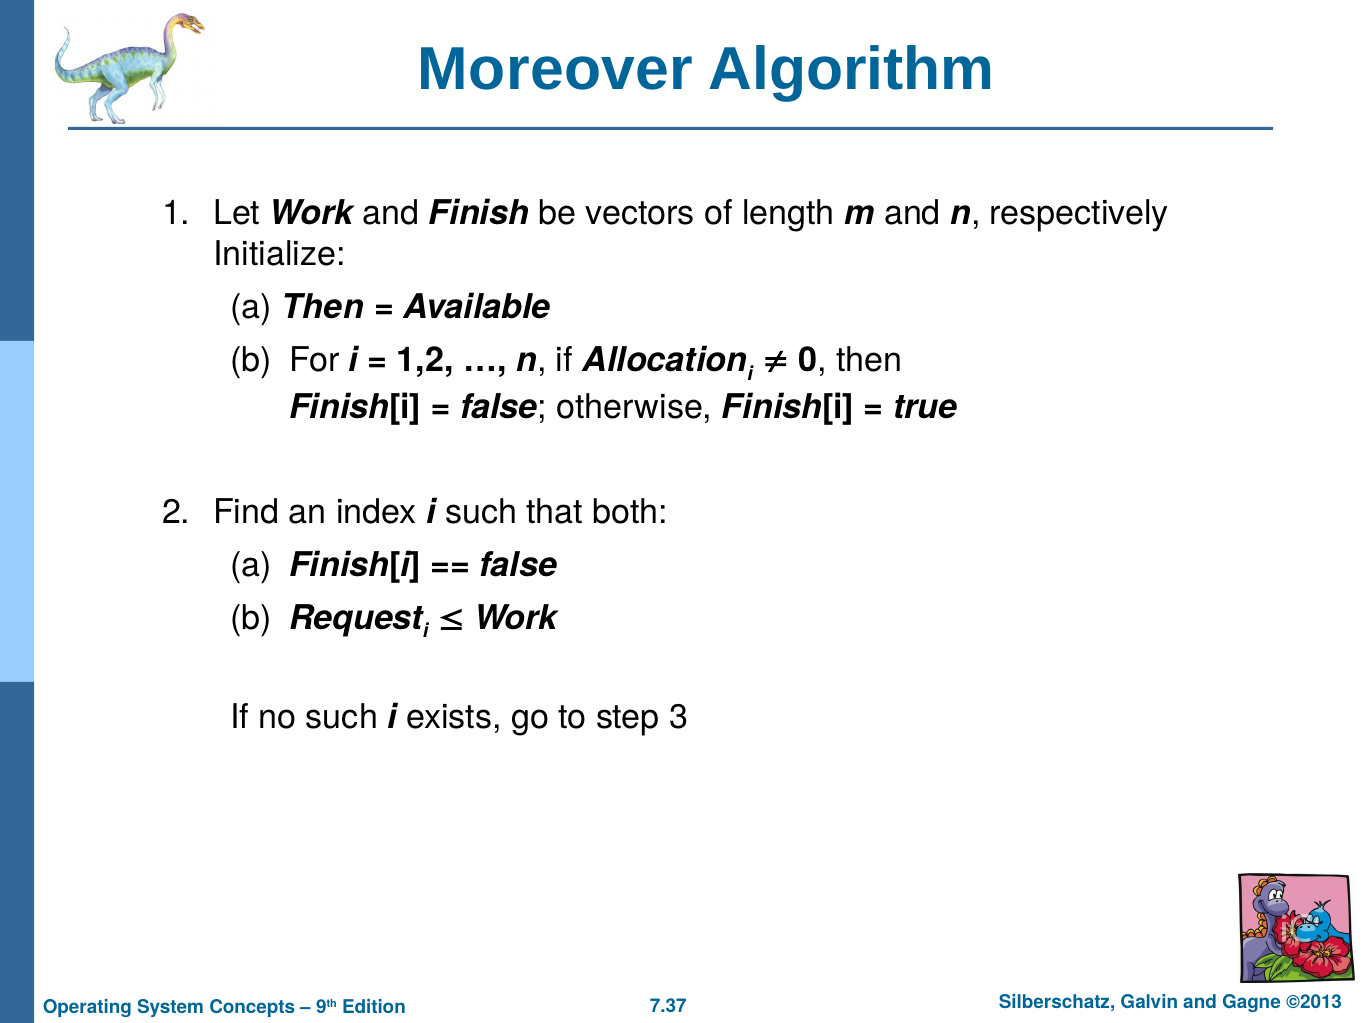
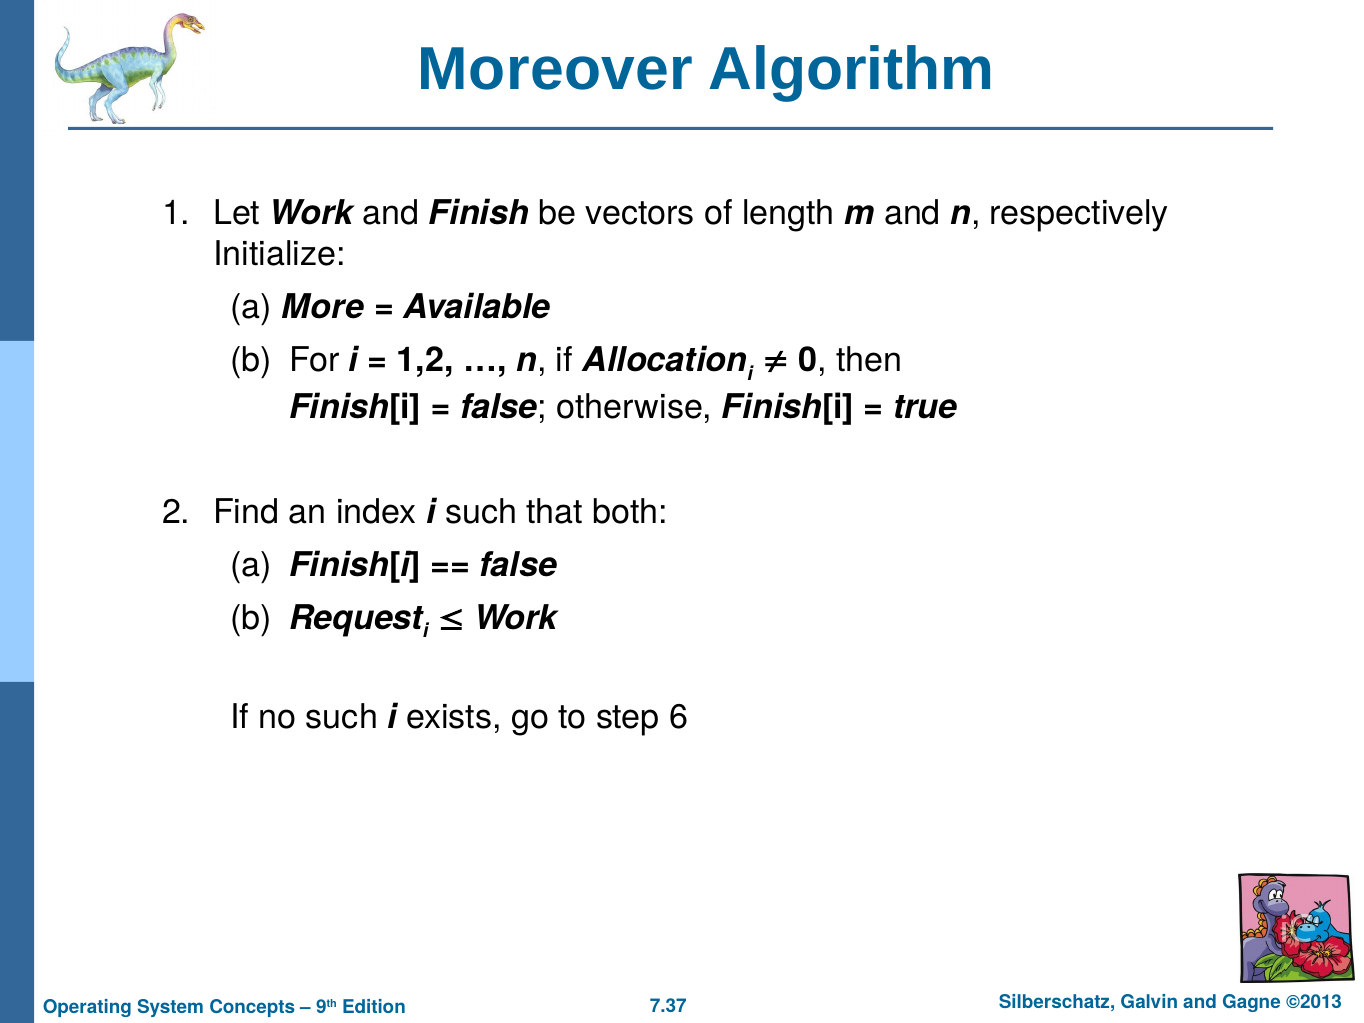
a Then: Then -> More (323, 307)
3: 3 -> 6 (679, 717)
